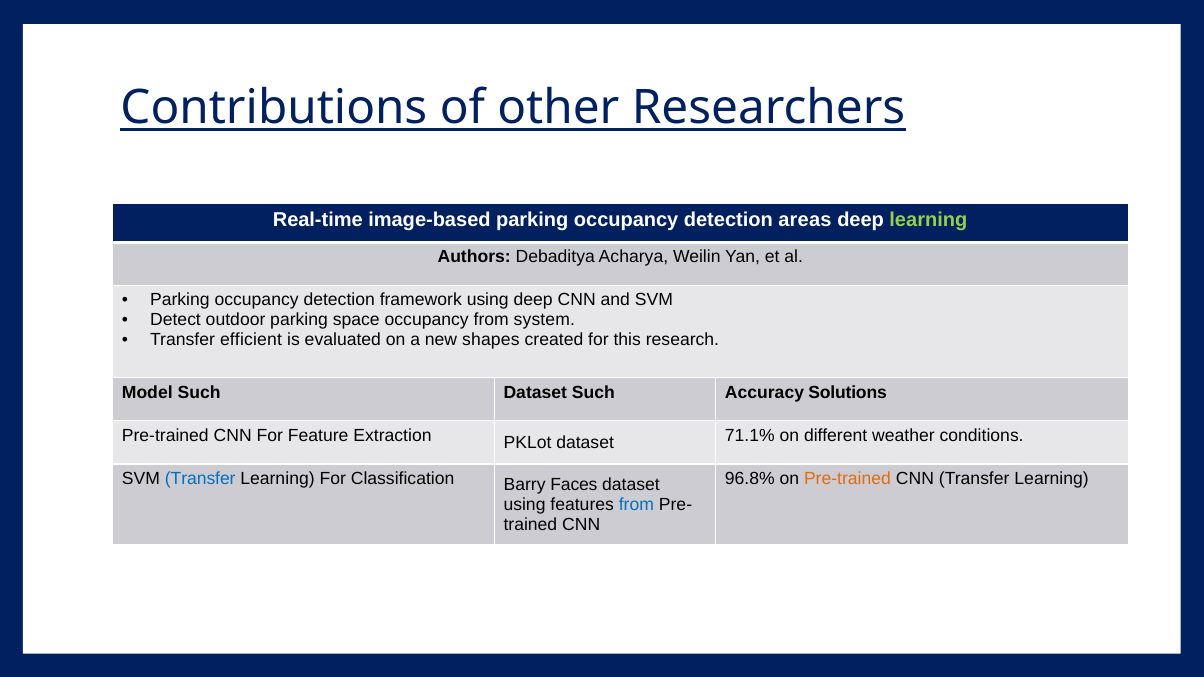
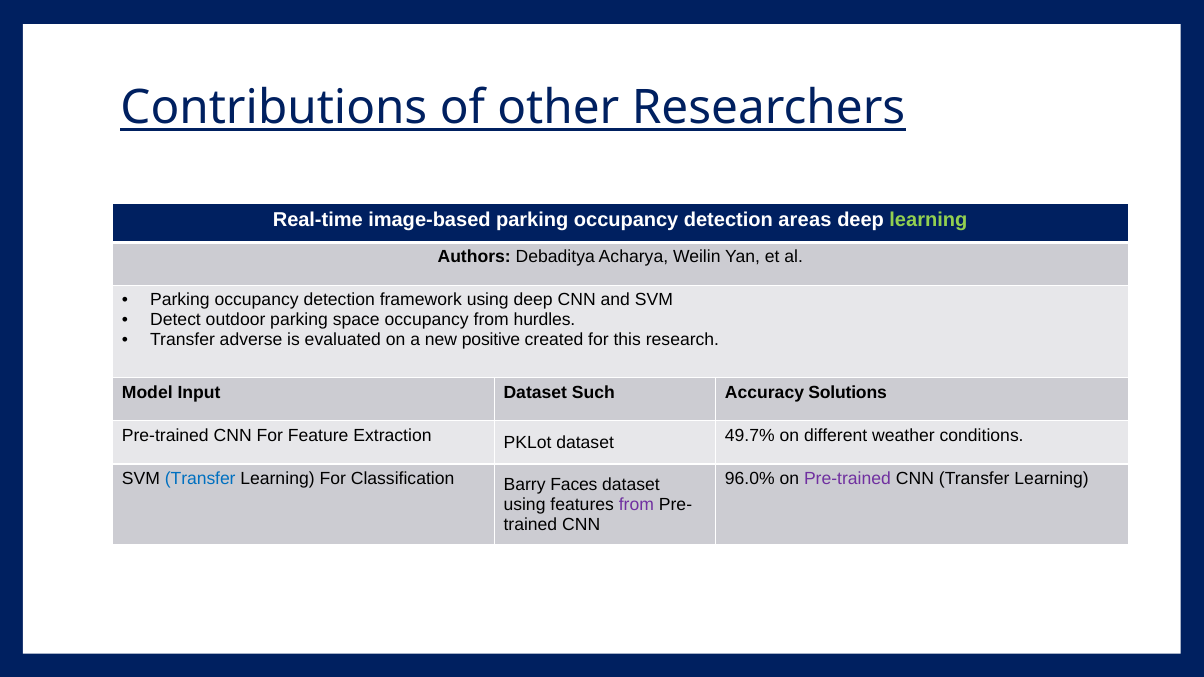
system: system -> hurdles (544, 320)
efficient: efficient -> adverse (251, 340)
shapes: shapes -> positive (491, 340)
Model Such: Such -> Input (199, 393)
71.1%: 71.1% -> 49.7% (750, 436)
96.8%: 96.8% -> 96.0% (750, 479)
Pre-trained colour: orange -> purple (847, 479)
from colour: blue -> purple (636, 505)
